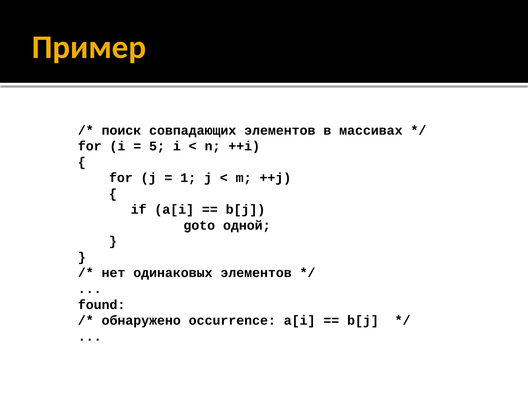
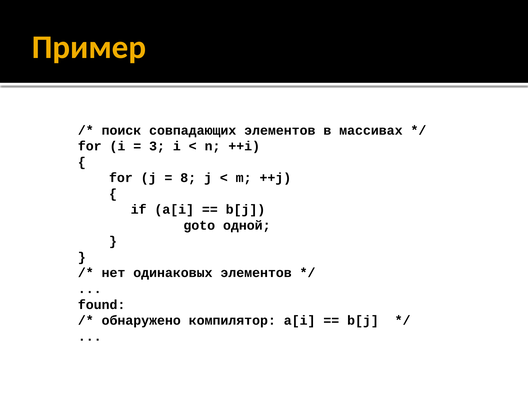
5: 5 -> 3 (157, 146)
1: 1 -> 8 (188, 178)
occurrence: occurrence -> компилятор (232, 320)
